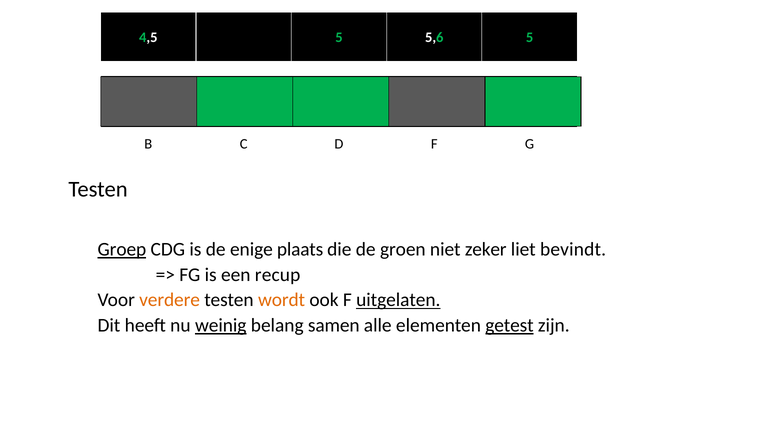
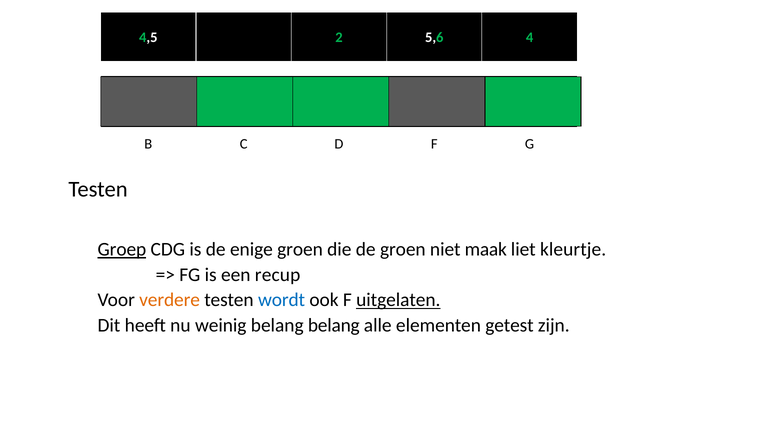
4,5 5: 5 -> 2 (339, 37)
5,6 5: 5 -> 4 (530, 37)
enige plaats: plaats -> groen (300, 249)
zeker: zeker -> maak (486, 249)
bevindt: bevindt -> kleurtje (573, 249)
wordt colour: orange -> blue (282, 300)
weinig underline: present -> none (221, 325)
belang samen: samen -> belang (334, 325)
getest underline: present -> none (509, 325)
